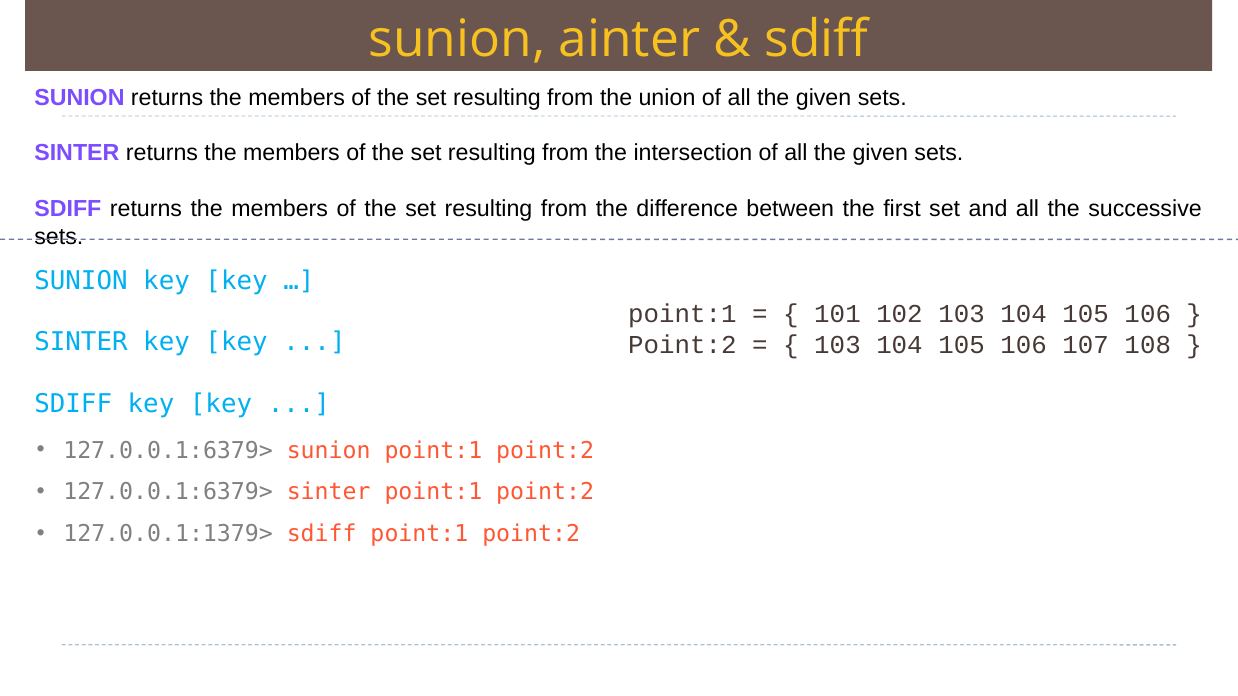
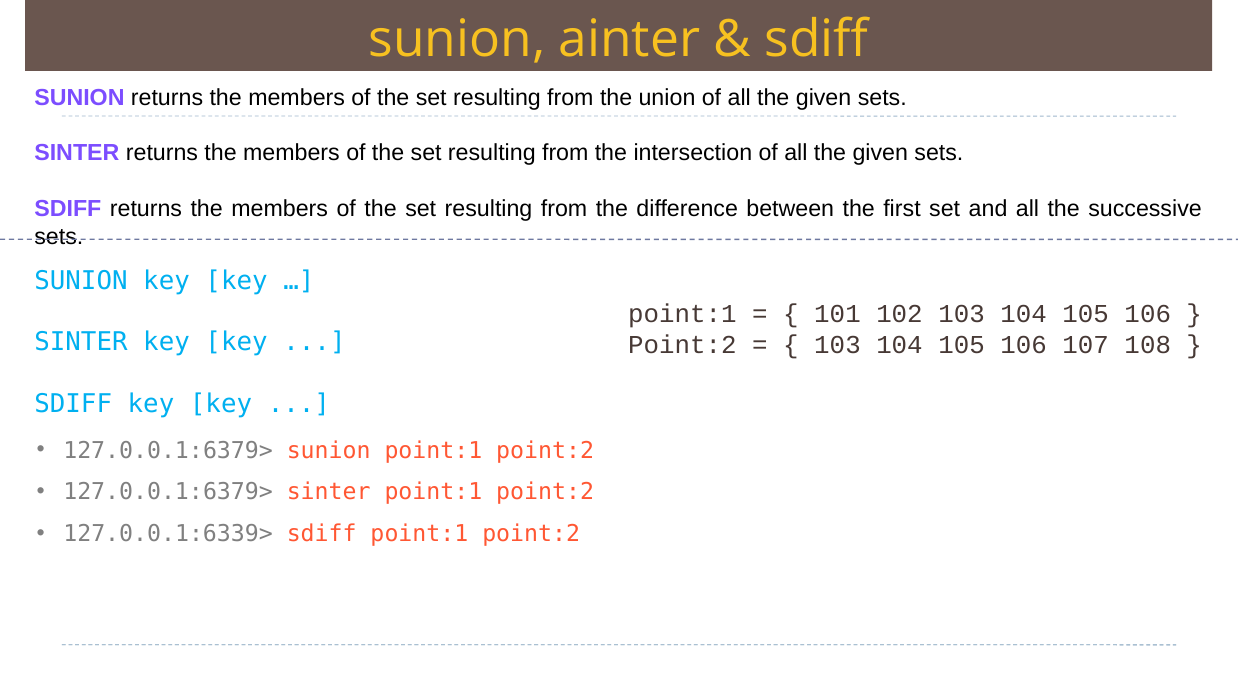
127.0.0.1:1379>: 127.0.0.1:1379> -> 127.0.0.1:6339> (168, 534)
